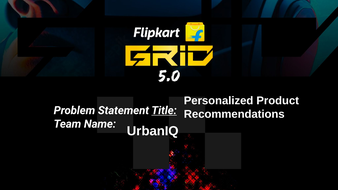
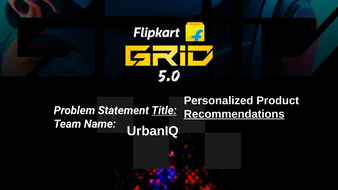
Recommendations underline: none -> present (234, 114)
